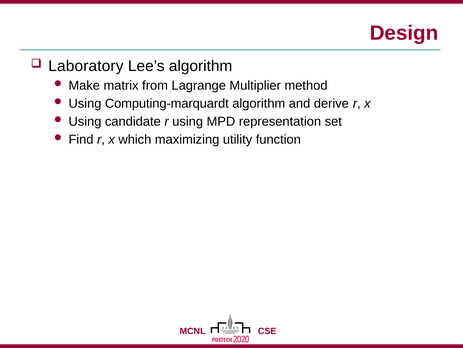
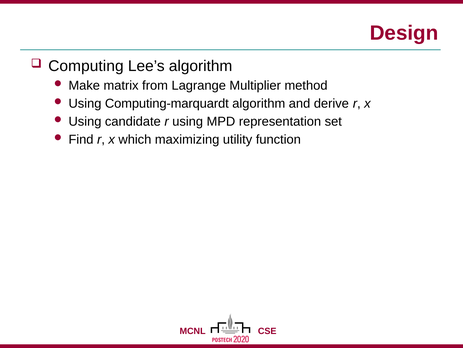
Laboratory: Laboratory -> Computing (86, 66)
